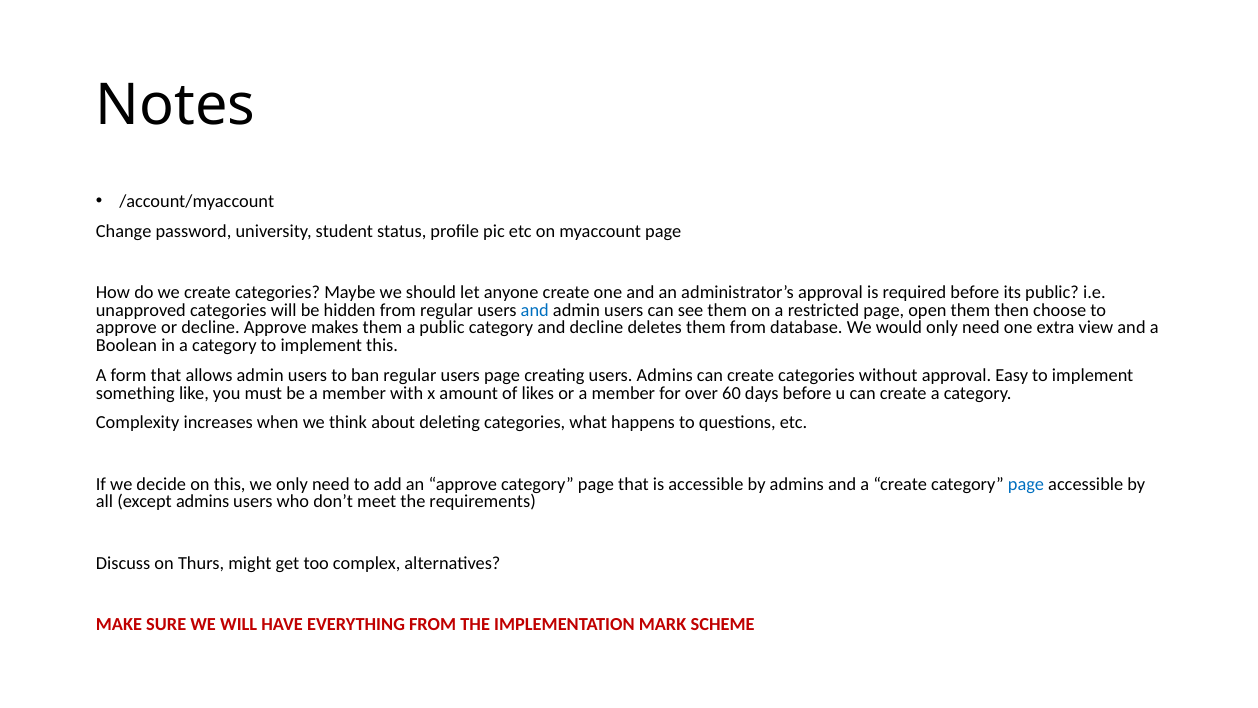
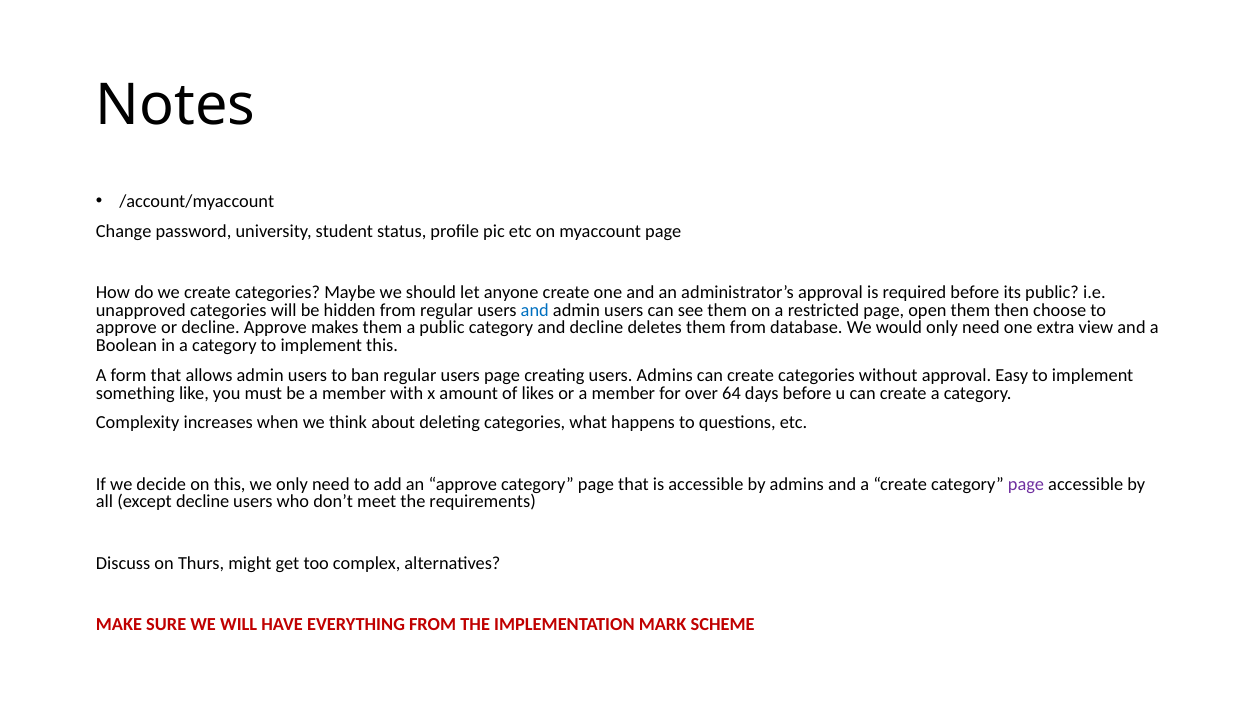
60: 60 -> 64 (732, 393)
page colour: blue -> purple (1026, 484)
except admins: admins -> decline (203, 502)
